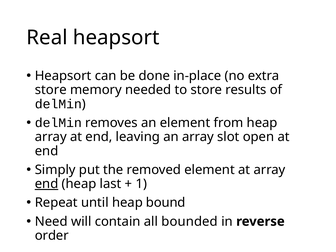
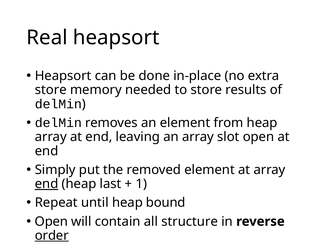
Need: Need -> Open (51, 221)
bounded: bounded -> structure (190, 221)
order underline: none -> present (52, 236)
